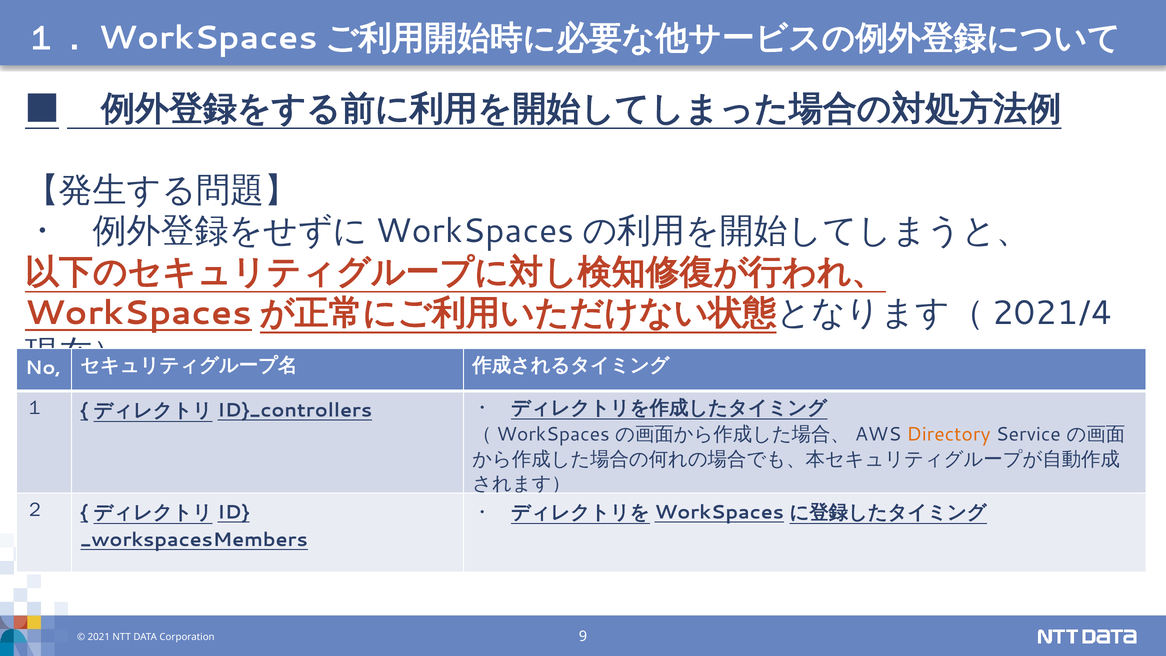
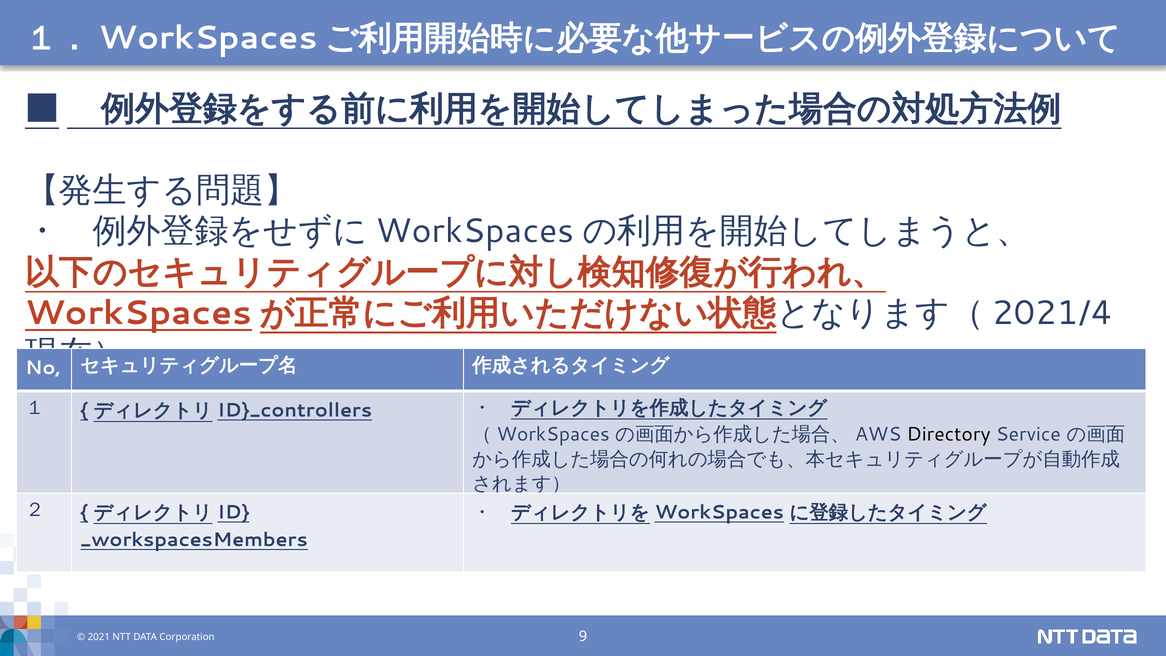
Directory colour: orange -> black (949, 434)
